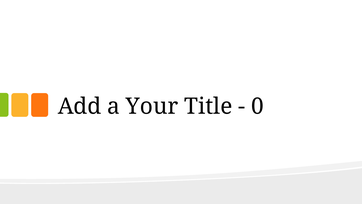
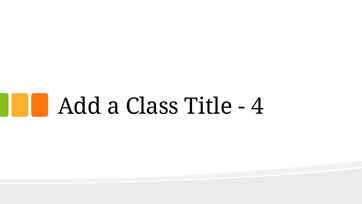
Your: Your -> Class (152, 106)
0: 0 -> 4 (257, 106)
